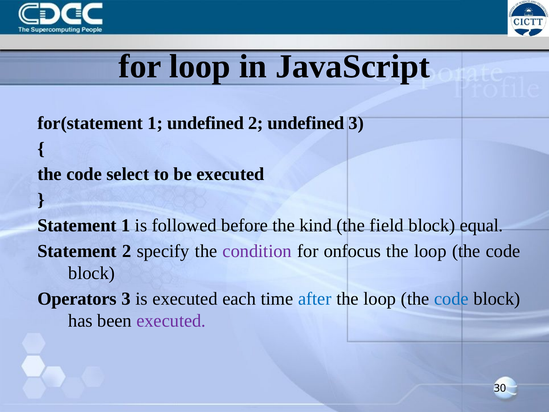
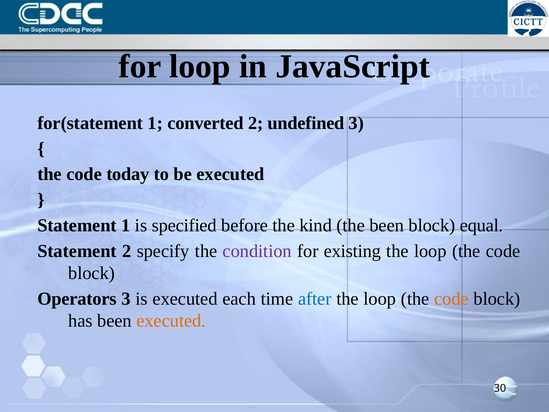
1 undefined: undefined -> converted (205, 123)
select: select -> today (128, 174)
followed: followed -> specified (184, 225)
the field: field -> been (387, 225)
onfocus: onfocus -> existing (352, 251)
code colour: blue -> orange (451, 299)
executed colour: purple -> orange (171, 321)
